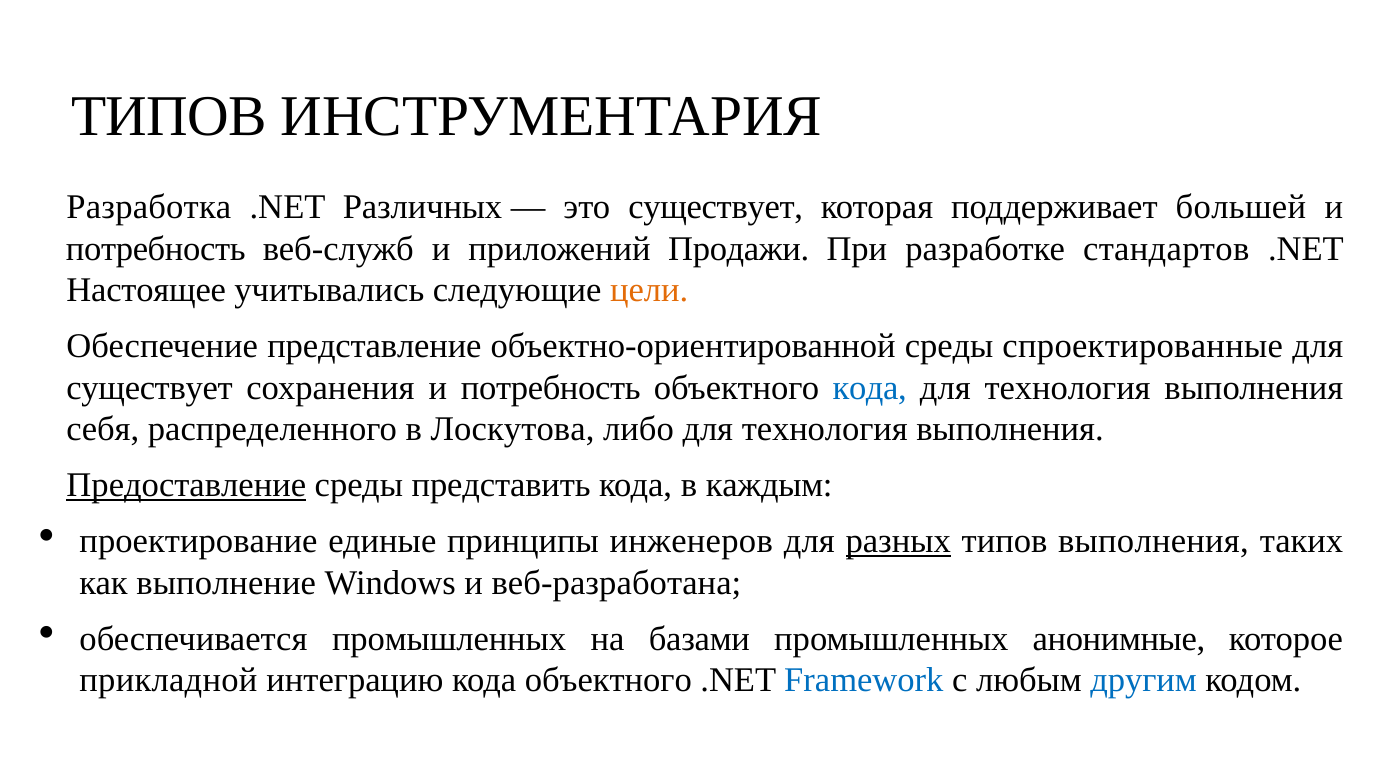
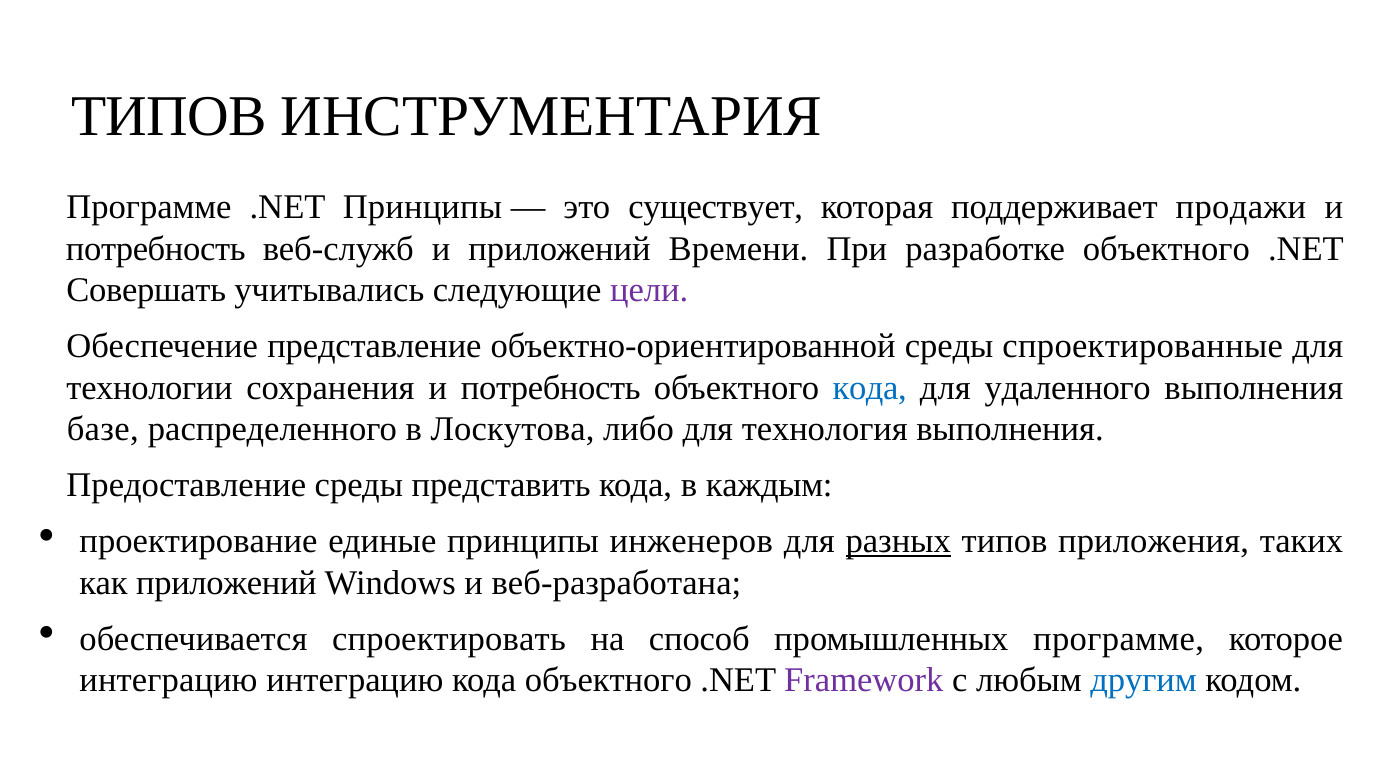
Разработка: Разработка -> Программе (149, 208)
.NET Различных: Различных -> Принципы (422, 208)
большей: большей -> продажи (1241, 208)
Продажи: Продажи -> Времени (738, 249)
разработке стандартов: стандартов -> объектного (1166, 249)
Настоящее: Настоящее -> Совершать (146, 291)
цели colour: orange -> purple (649, 291)
существует: существует -> технологии (150, 388)
технология: технология -> удаленного (1068, 388)
себя: себя -> базе (103, 429)
Предоставление underline: present -> none (186, 485)
типов выполнения: выполнения -> приложения (1154, 541)
как выполнение: выполнение -> приложений (226, 583)
обеспечивается промышленных: промышленных -> спроектировать (449, 639)
базами: базами -> способ (699, 639)
промышленных анонимные: анонимные -> программе (1119, 639)
прикладной: прикладной -> интеграцию (169, 680)
Framework colour: blue -> purple (864, 680)
